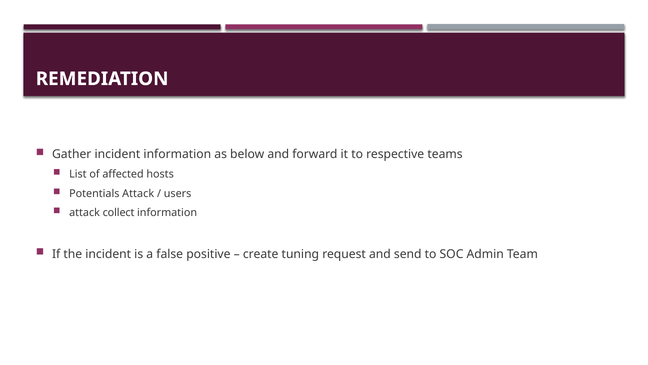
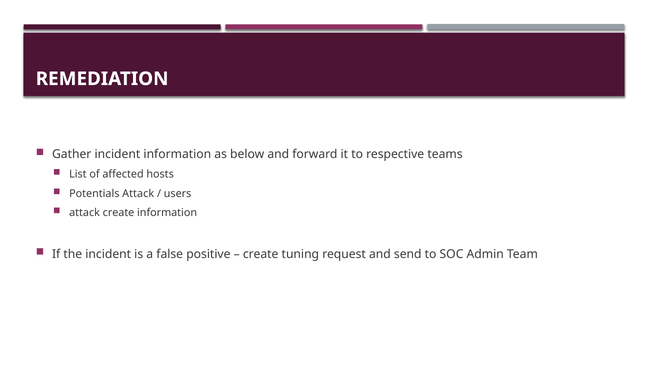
attack collect: collect -> create (119, 212)
